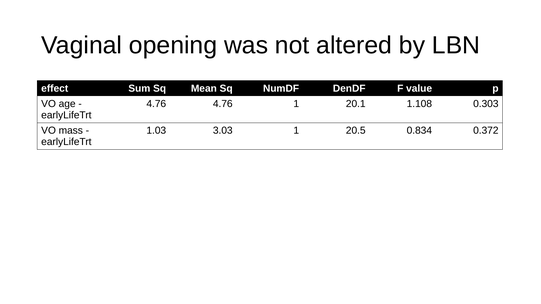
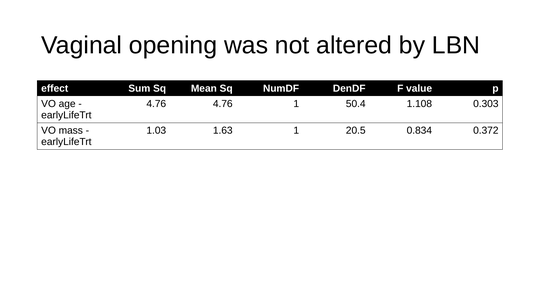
20.1: 20.1 -> 50.4 (356, 104)
3.03: 3.03 -> 1.63 (223, 131)
